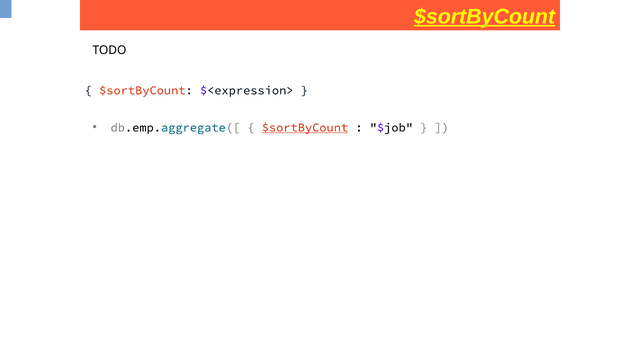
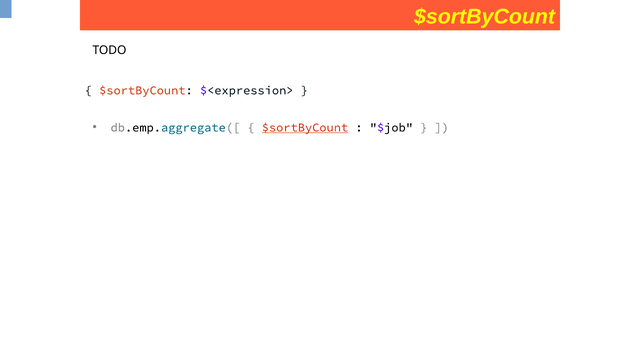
$sortByCount underline: present -> none (485, 17)
